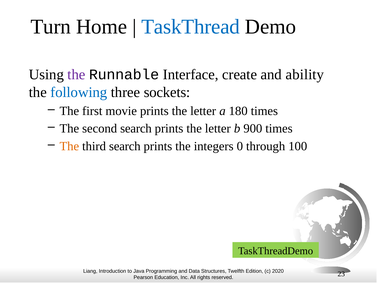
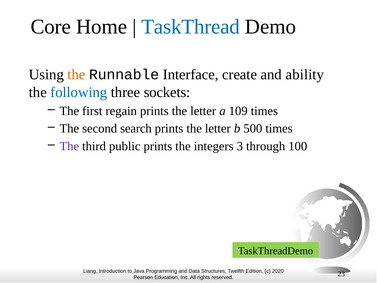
Turn: Turn -> Core (51, 27)
the colour: purple -> orange (76, 75)
movie: movie -> regain (121, 111)
180: 180 -> 109 (238, 111)
900: 900 -> 500 (253, 128)
The colour: orange -> purple (69, 146)
third search: search -> public (125, 146)
0: 0 -> 3 (240, 146)
